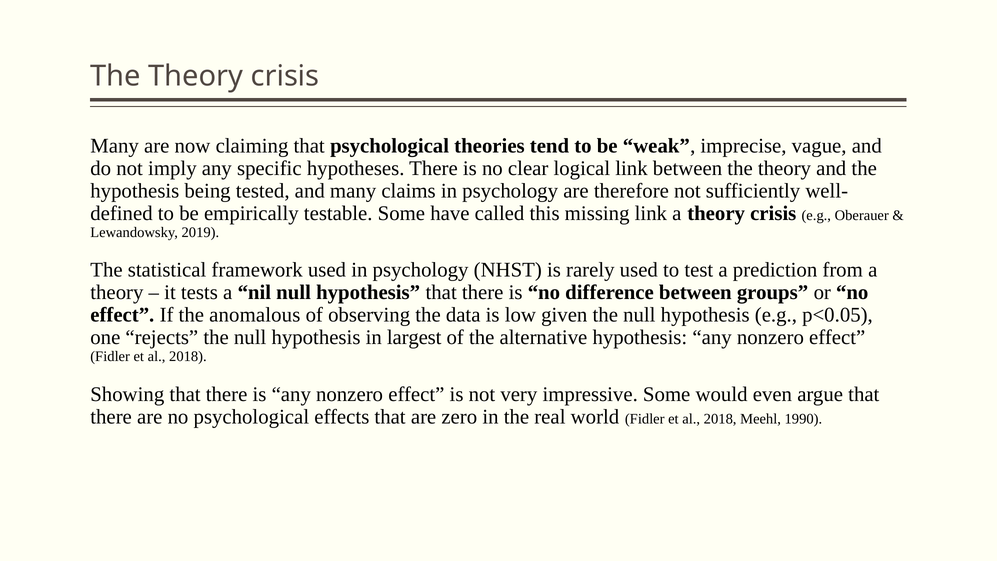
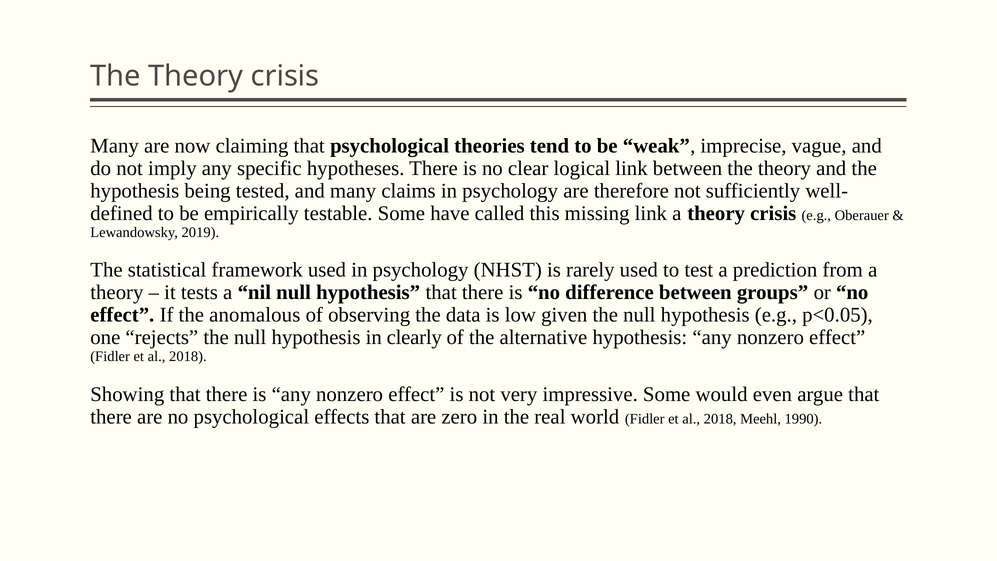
largest: largest -> clearly (414, 337)
